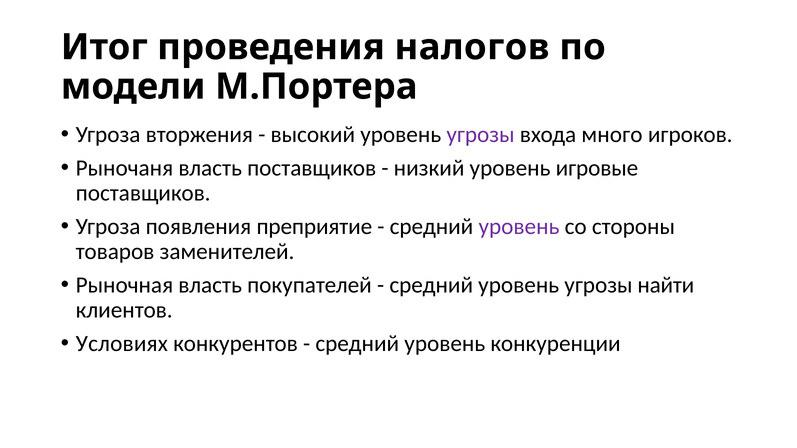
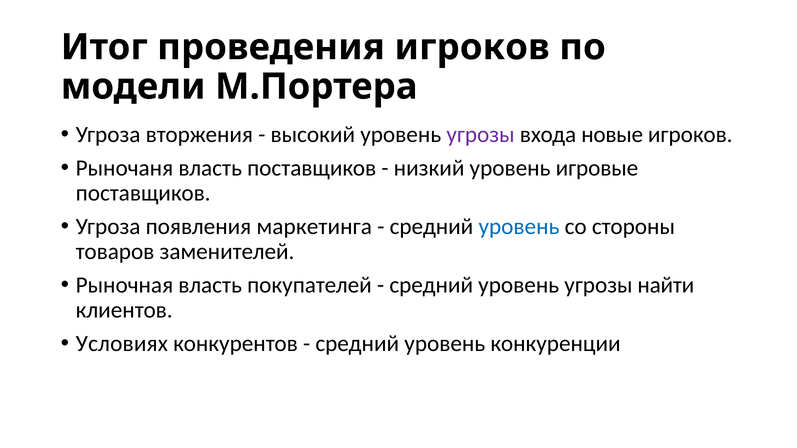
проведения налогов: налогов -> игроков (472, 47)
много: много -> новые (612, 135)
преприятие: преприятие -> маркетинга (314, 227)
уровень colour: purple -> blue (519, 227)
